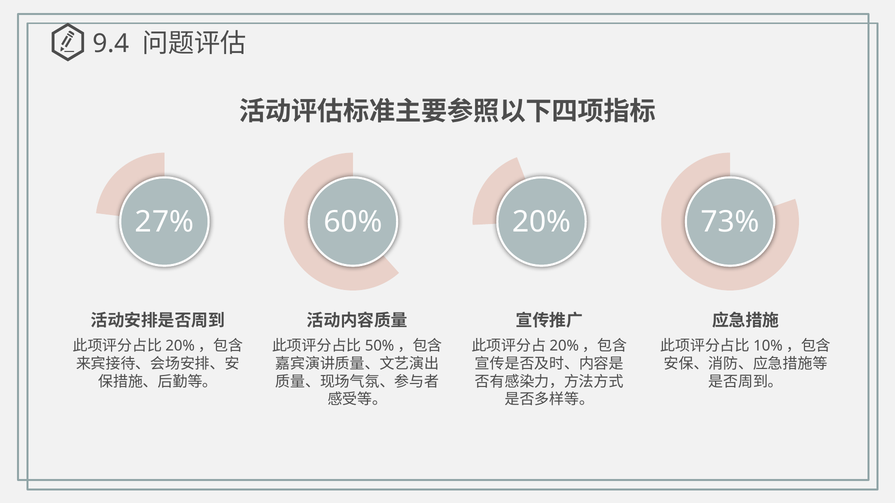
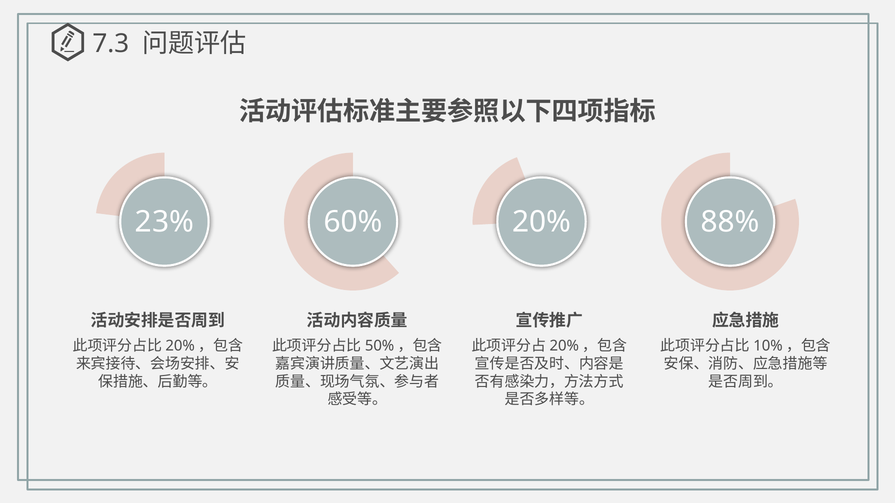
9.4: 9.4 -> 7.3 (111, 44)
27%: 27% -> 23% (164, 222)
73%: 73% -> 88% (730, 222)
